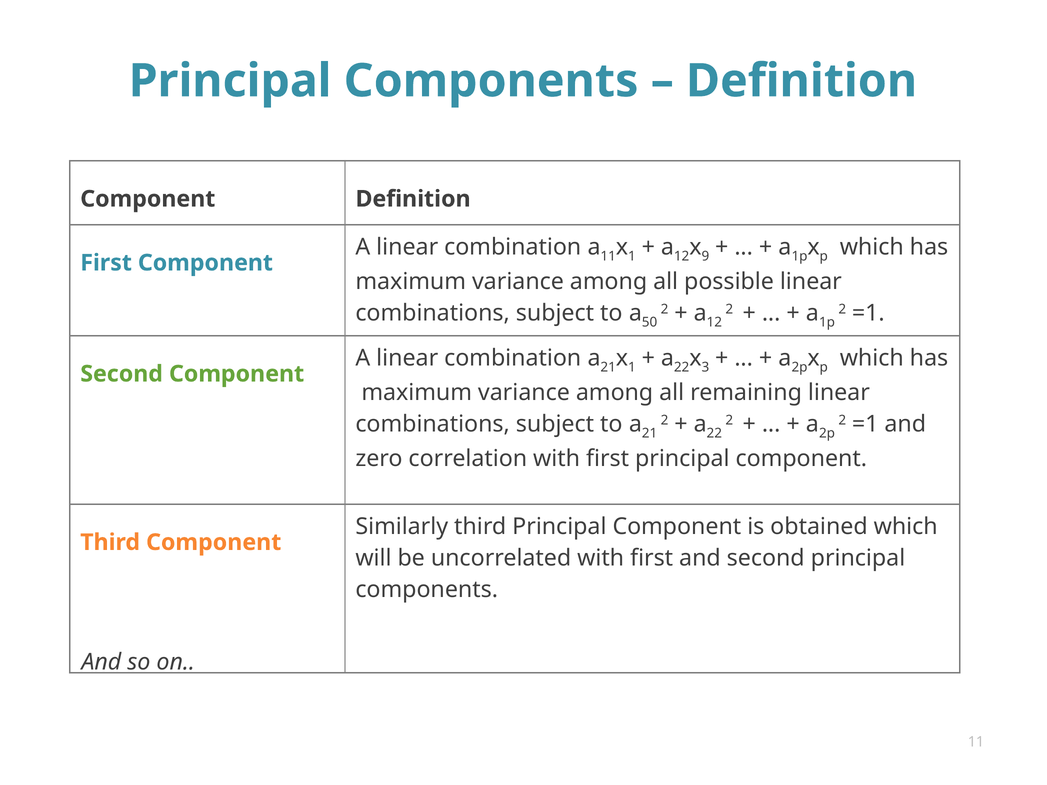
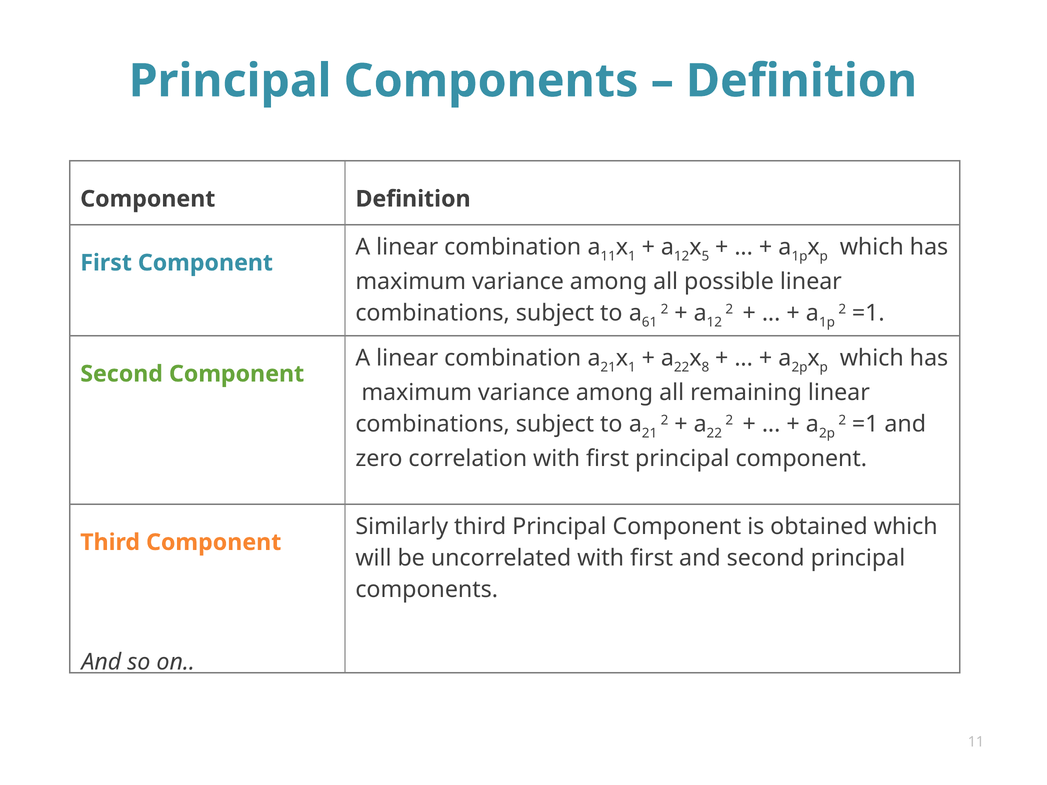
9: 9 -> 5 (705, 256)
50: 50 -> 61 (650, 322)
3: 3 -> 8 (705, 367)
